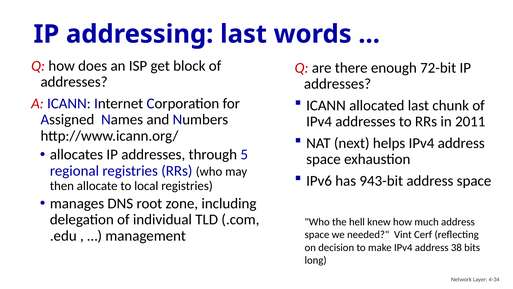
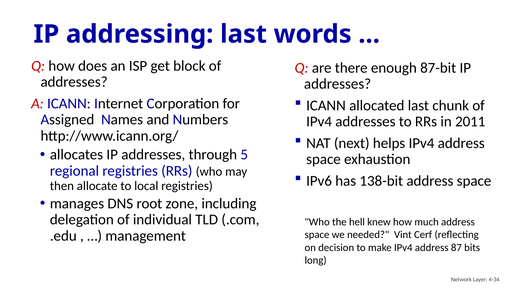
72-bit: 72-bit -> 87-bit (438, 68)
943-bit: 943-bit -> 138-bit (381, 181)
38: 38 -> 87 (456, 247)
